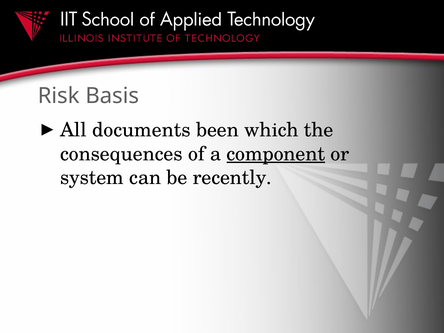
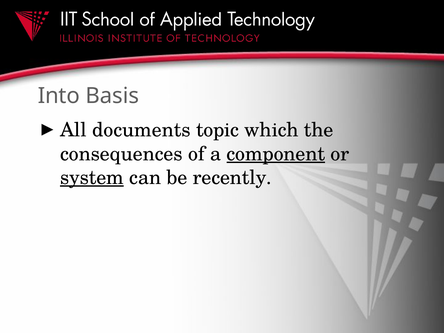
Risk: Risk -> Into (59, 96)
been: been -> topic (218, 130)
system underline: none -> present (92, 178)
